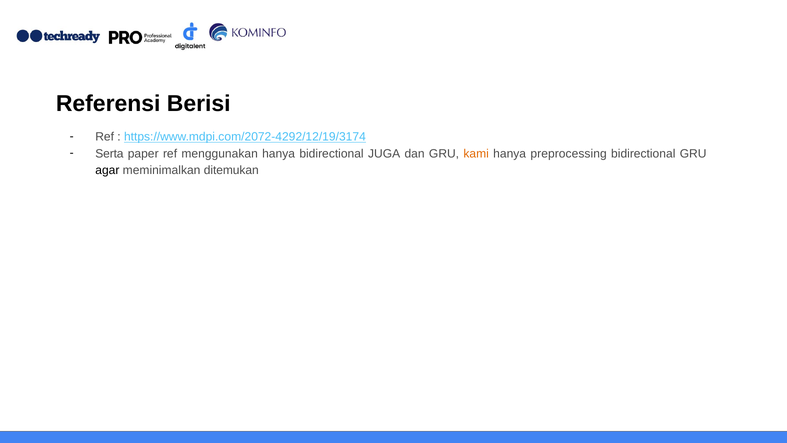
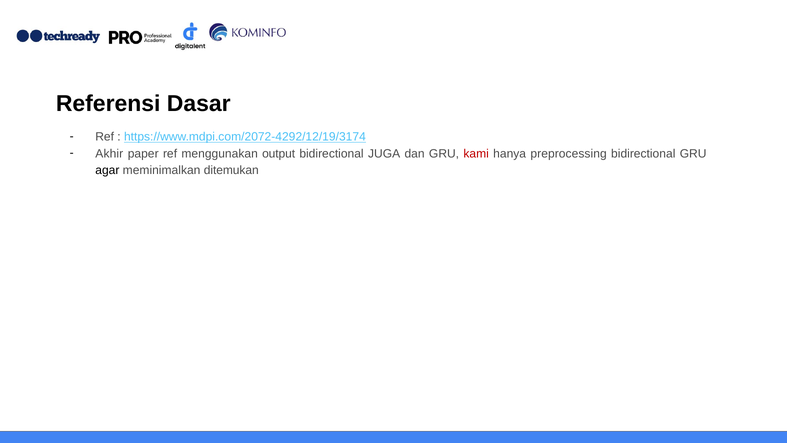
Berisi: Berisi -> Dasar (199, 103)
Serta: Serta -> Akhir (109, 153)
menggunakan hanya: hanya -> output (279, 153)
kami colour: orange -> red (476, 153)
